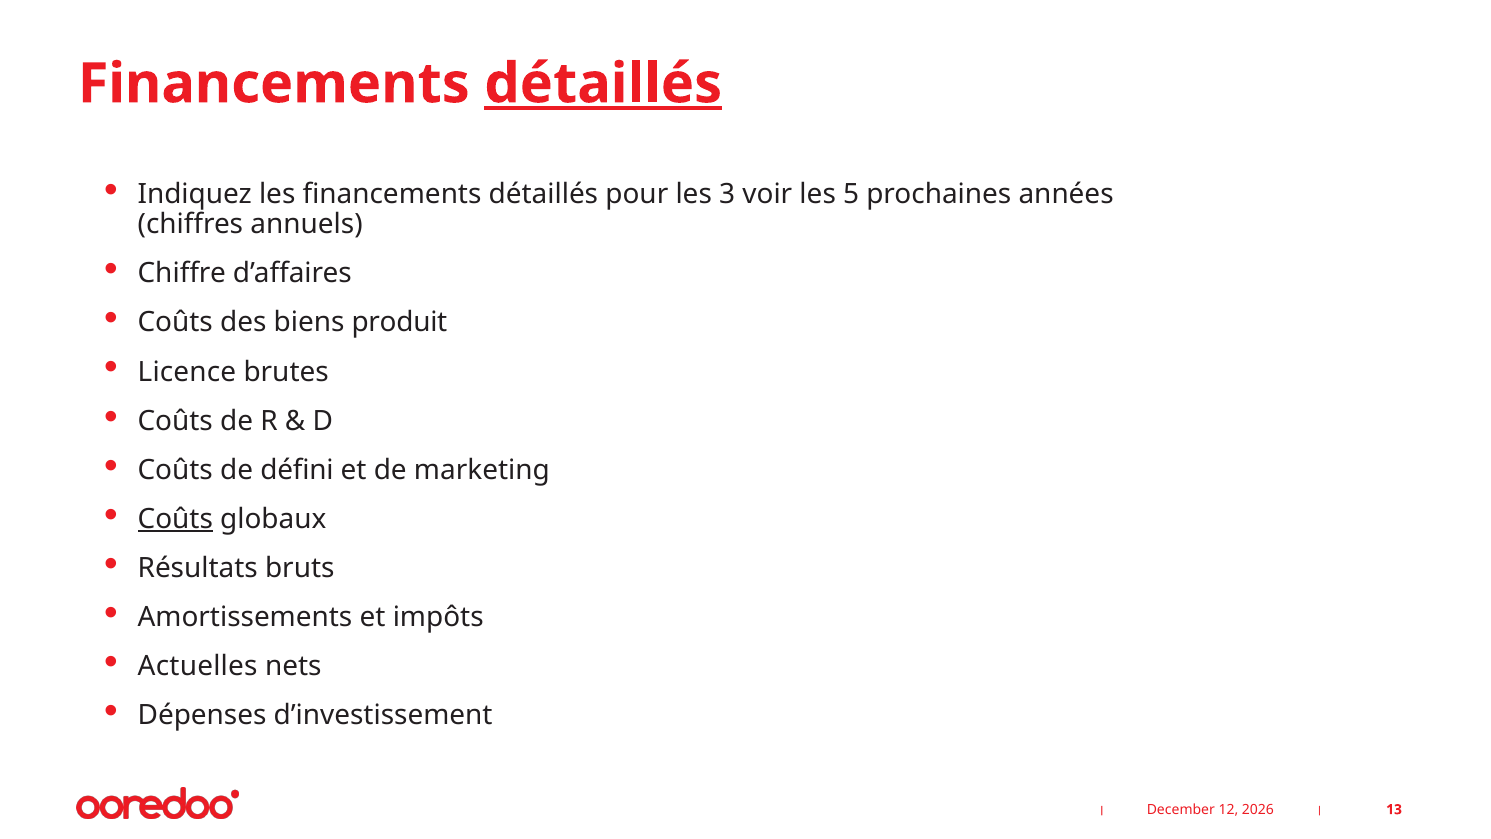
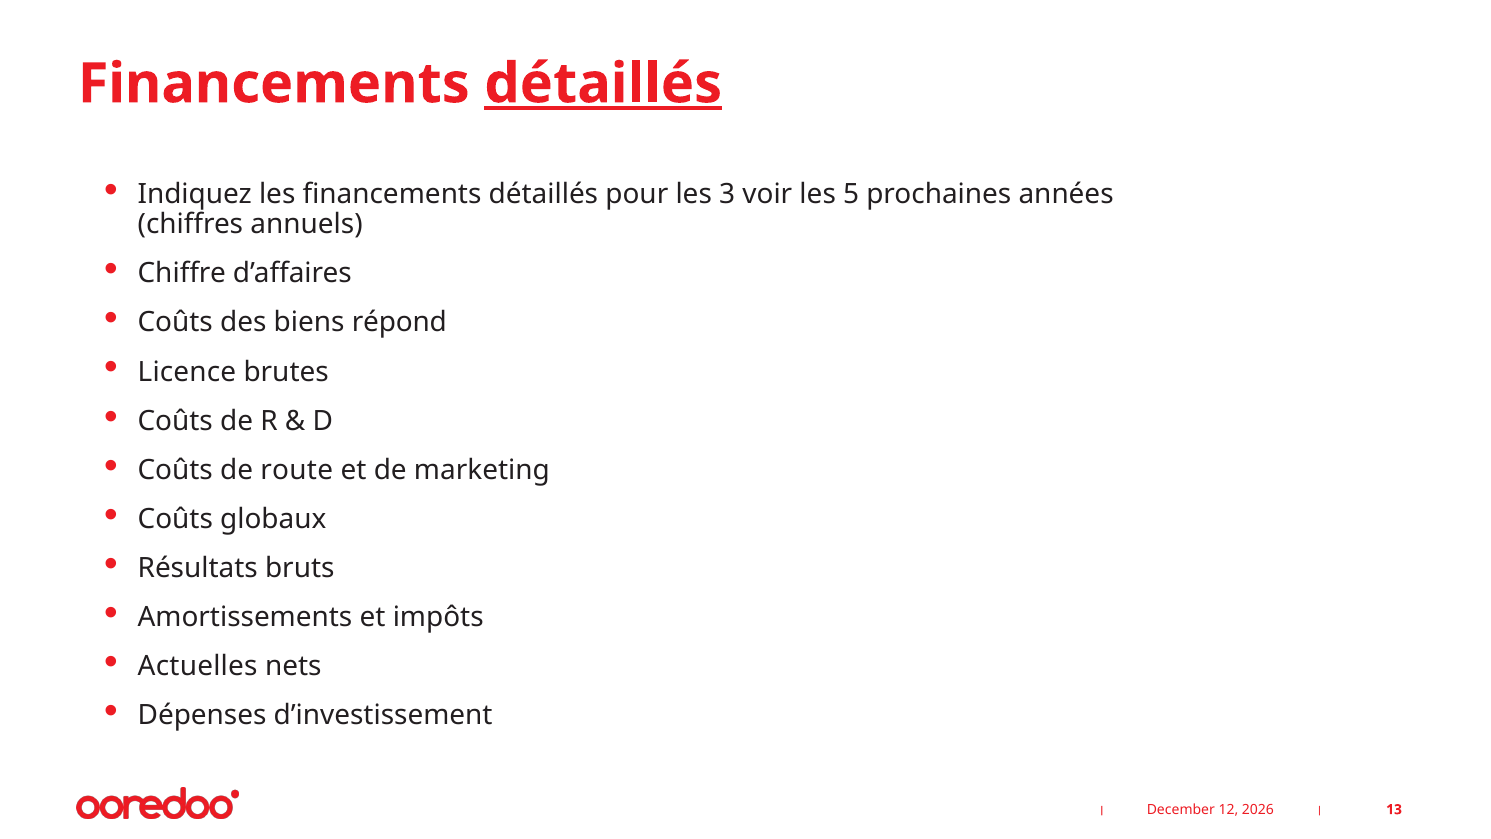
produit: produit -> répond (399, 323)
défini: défini -> route (297, 470)
Coûts underline: present -> none (175, 519)
